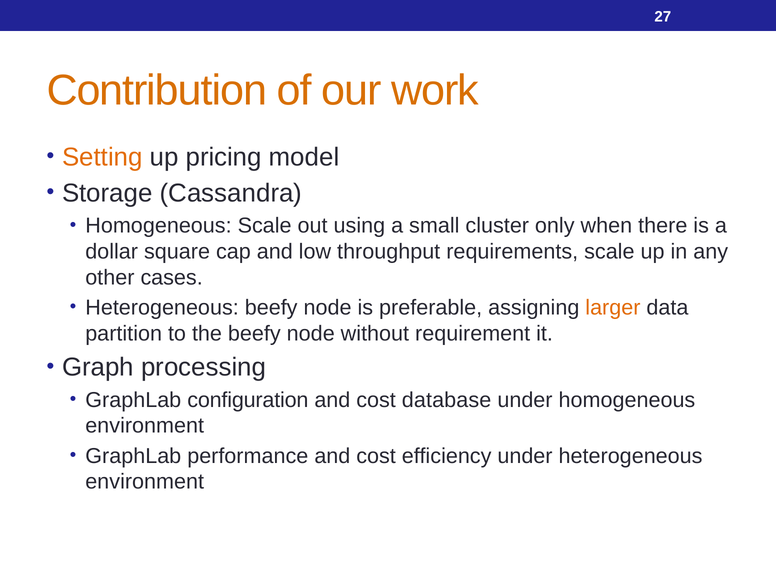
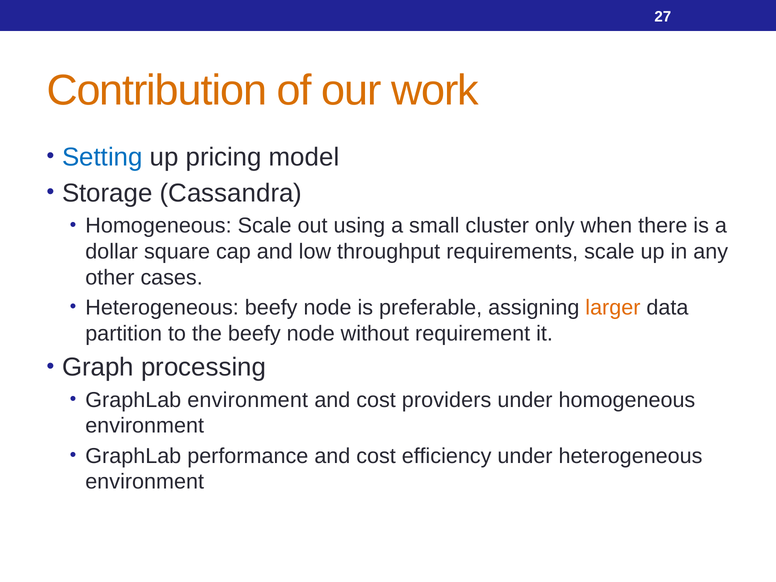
Setting colour: orange -> blue (102, 157)
GraphLab configuration: configuration -> environment (248, 400)
database: database -> providers (447, 400)
